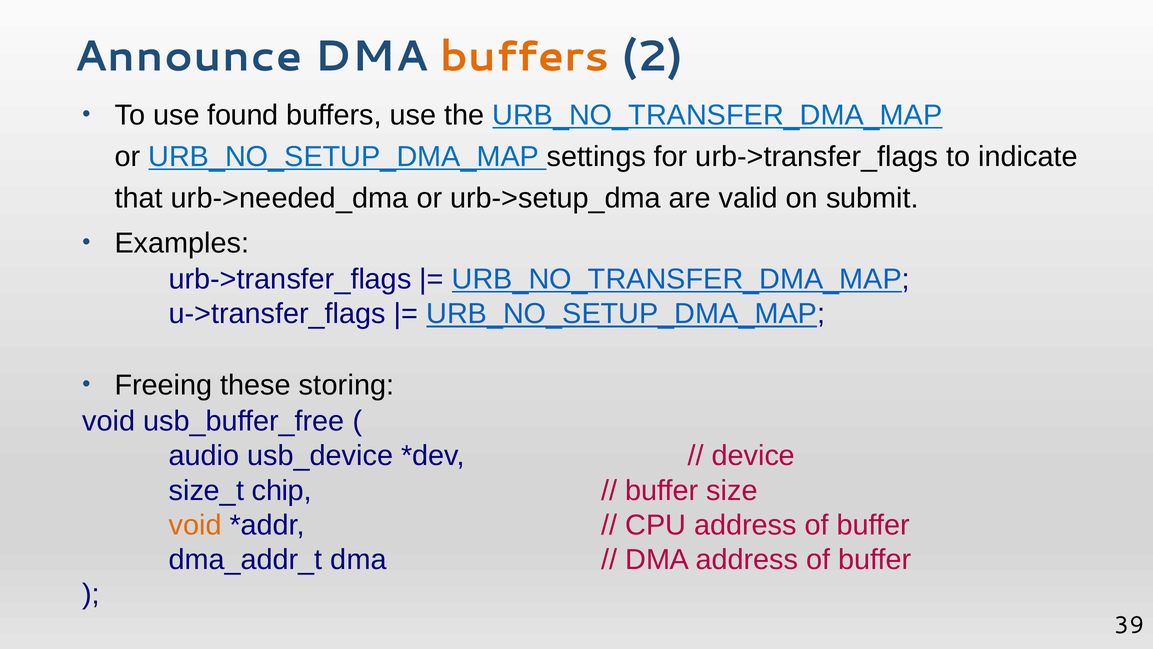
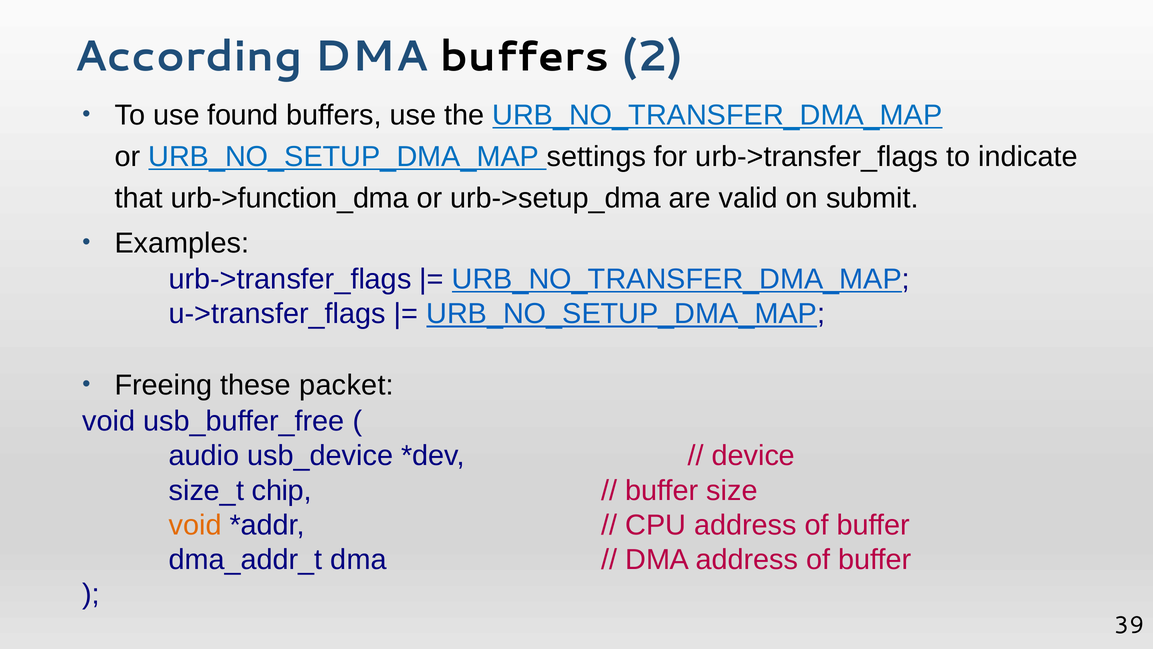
Announce: Announce -> According (188, 57)
buffers colour: orange -> black (524, 57)
urb->needed_dma: urb->needed_dma -> urb->function_dma (290, 198)
storing: storing -> packet (347, 385)
